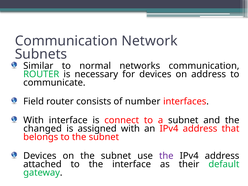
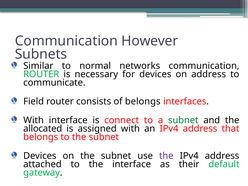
Network: Network -> However (150, 41)
of number: number -> belongs (143, 101)
subnet colour: black -> green (183, 120)
changed: changed -> allocated (43, 129)
